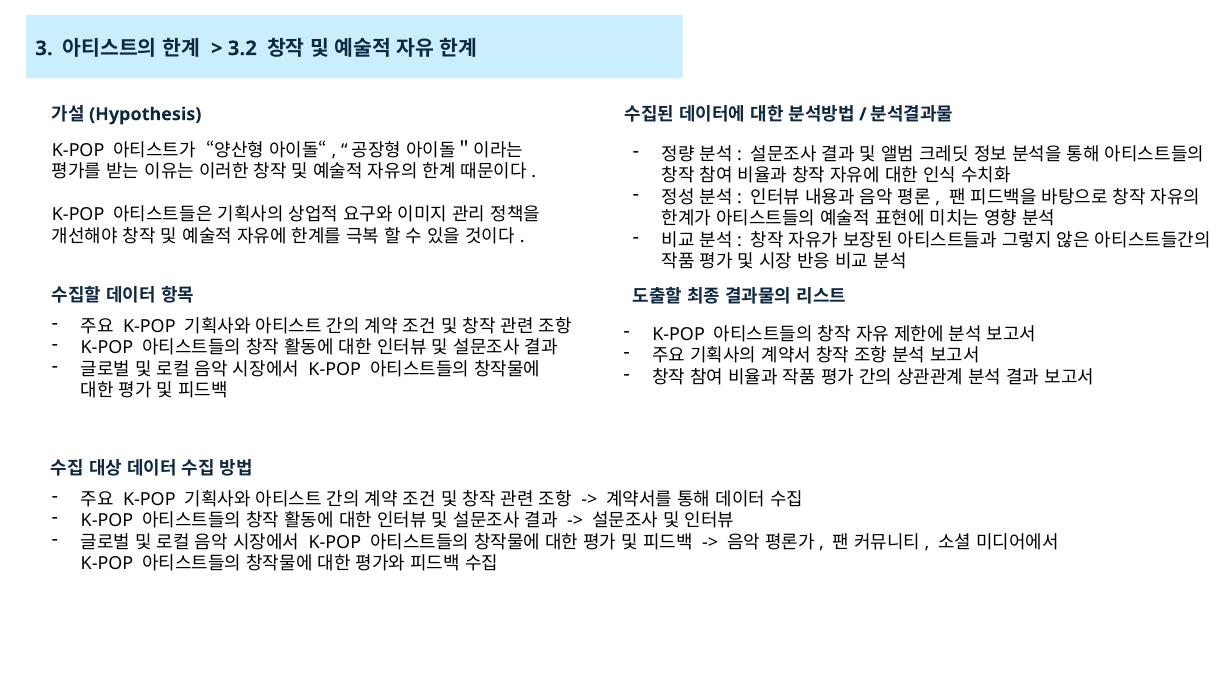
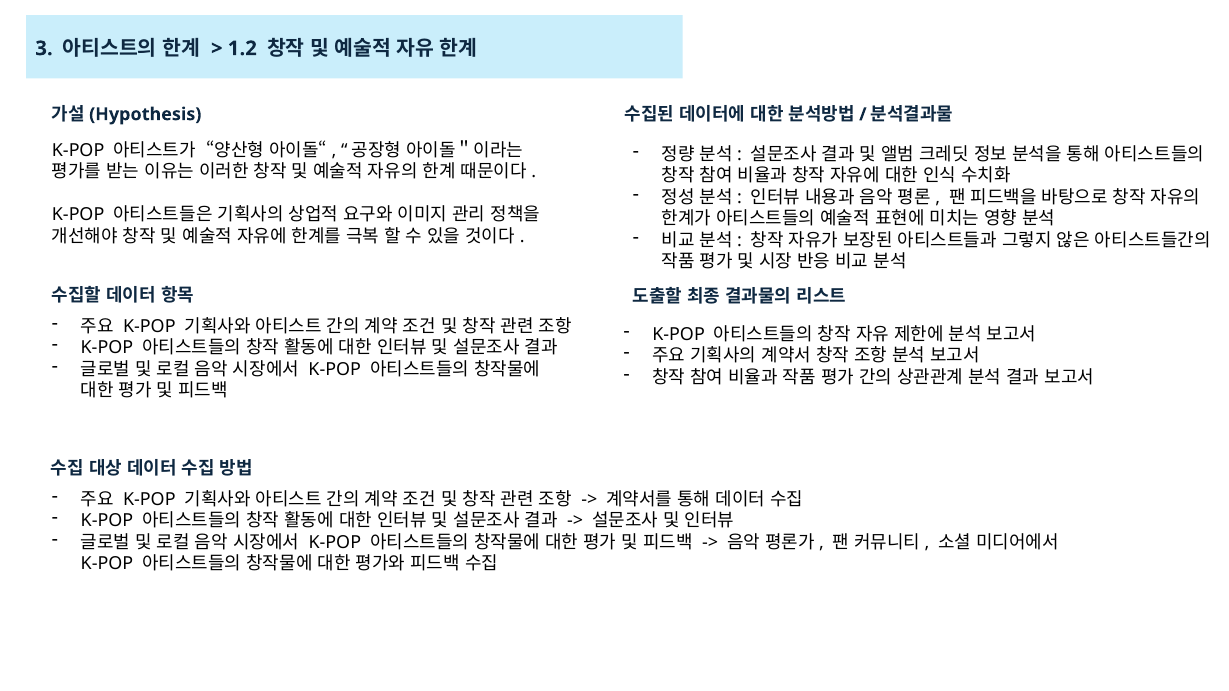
3.2: 3.2 -> 1.2 (242, 48)
